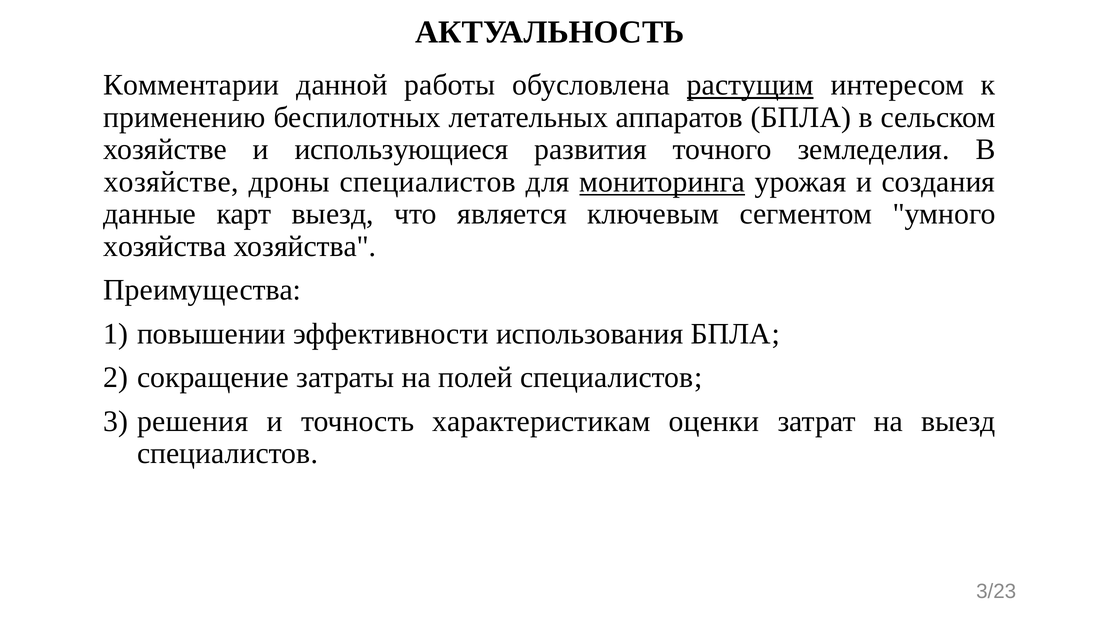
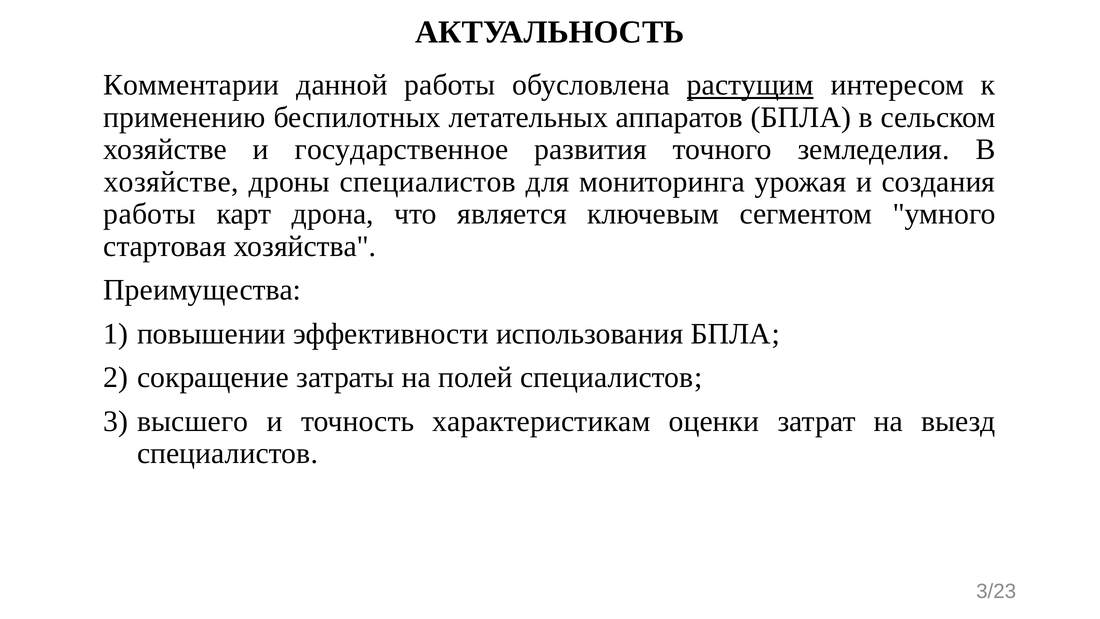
использующиеся: использующиеся -> государственное (401, 150)
мониторинга underline: present -> none (662, 182)
данные: данные -> работы (150, 214)
карт выезд: выезд -> дрона (333, 214)
хозяйства: хозяйства -> стартовая (165, 246)
решения: решения -> высшего (193, 421)
